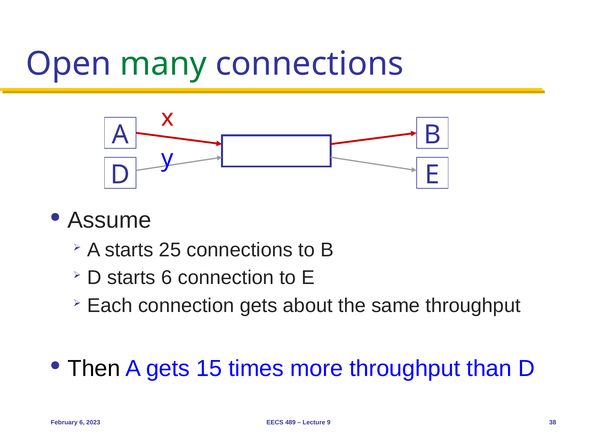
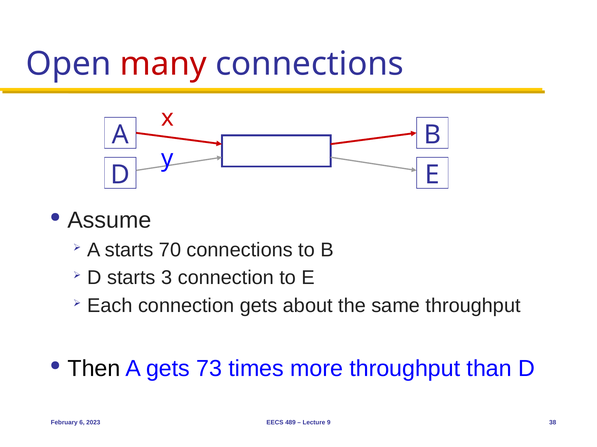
many colour: green -> red (163, 64)
25: 25 -> 70 (170, 250)
starts 6: 6 -> 3 (167, 278)
15: 15 -> 73 (209, 369)
